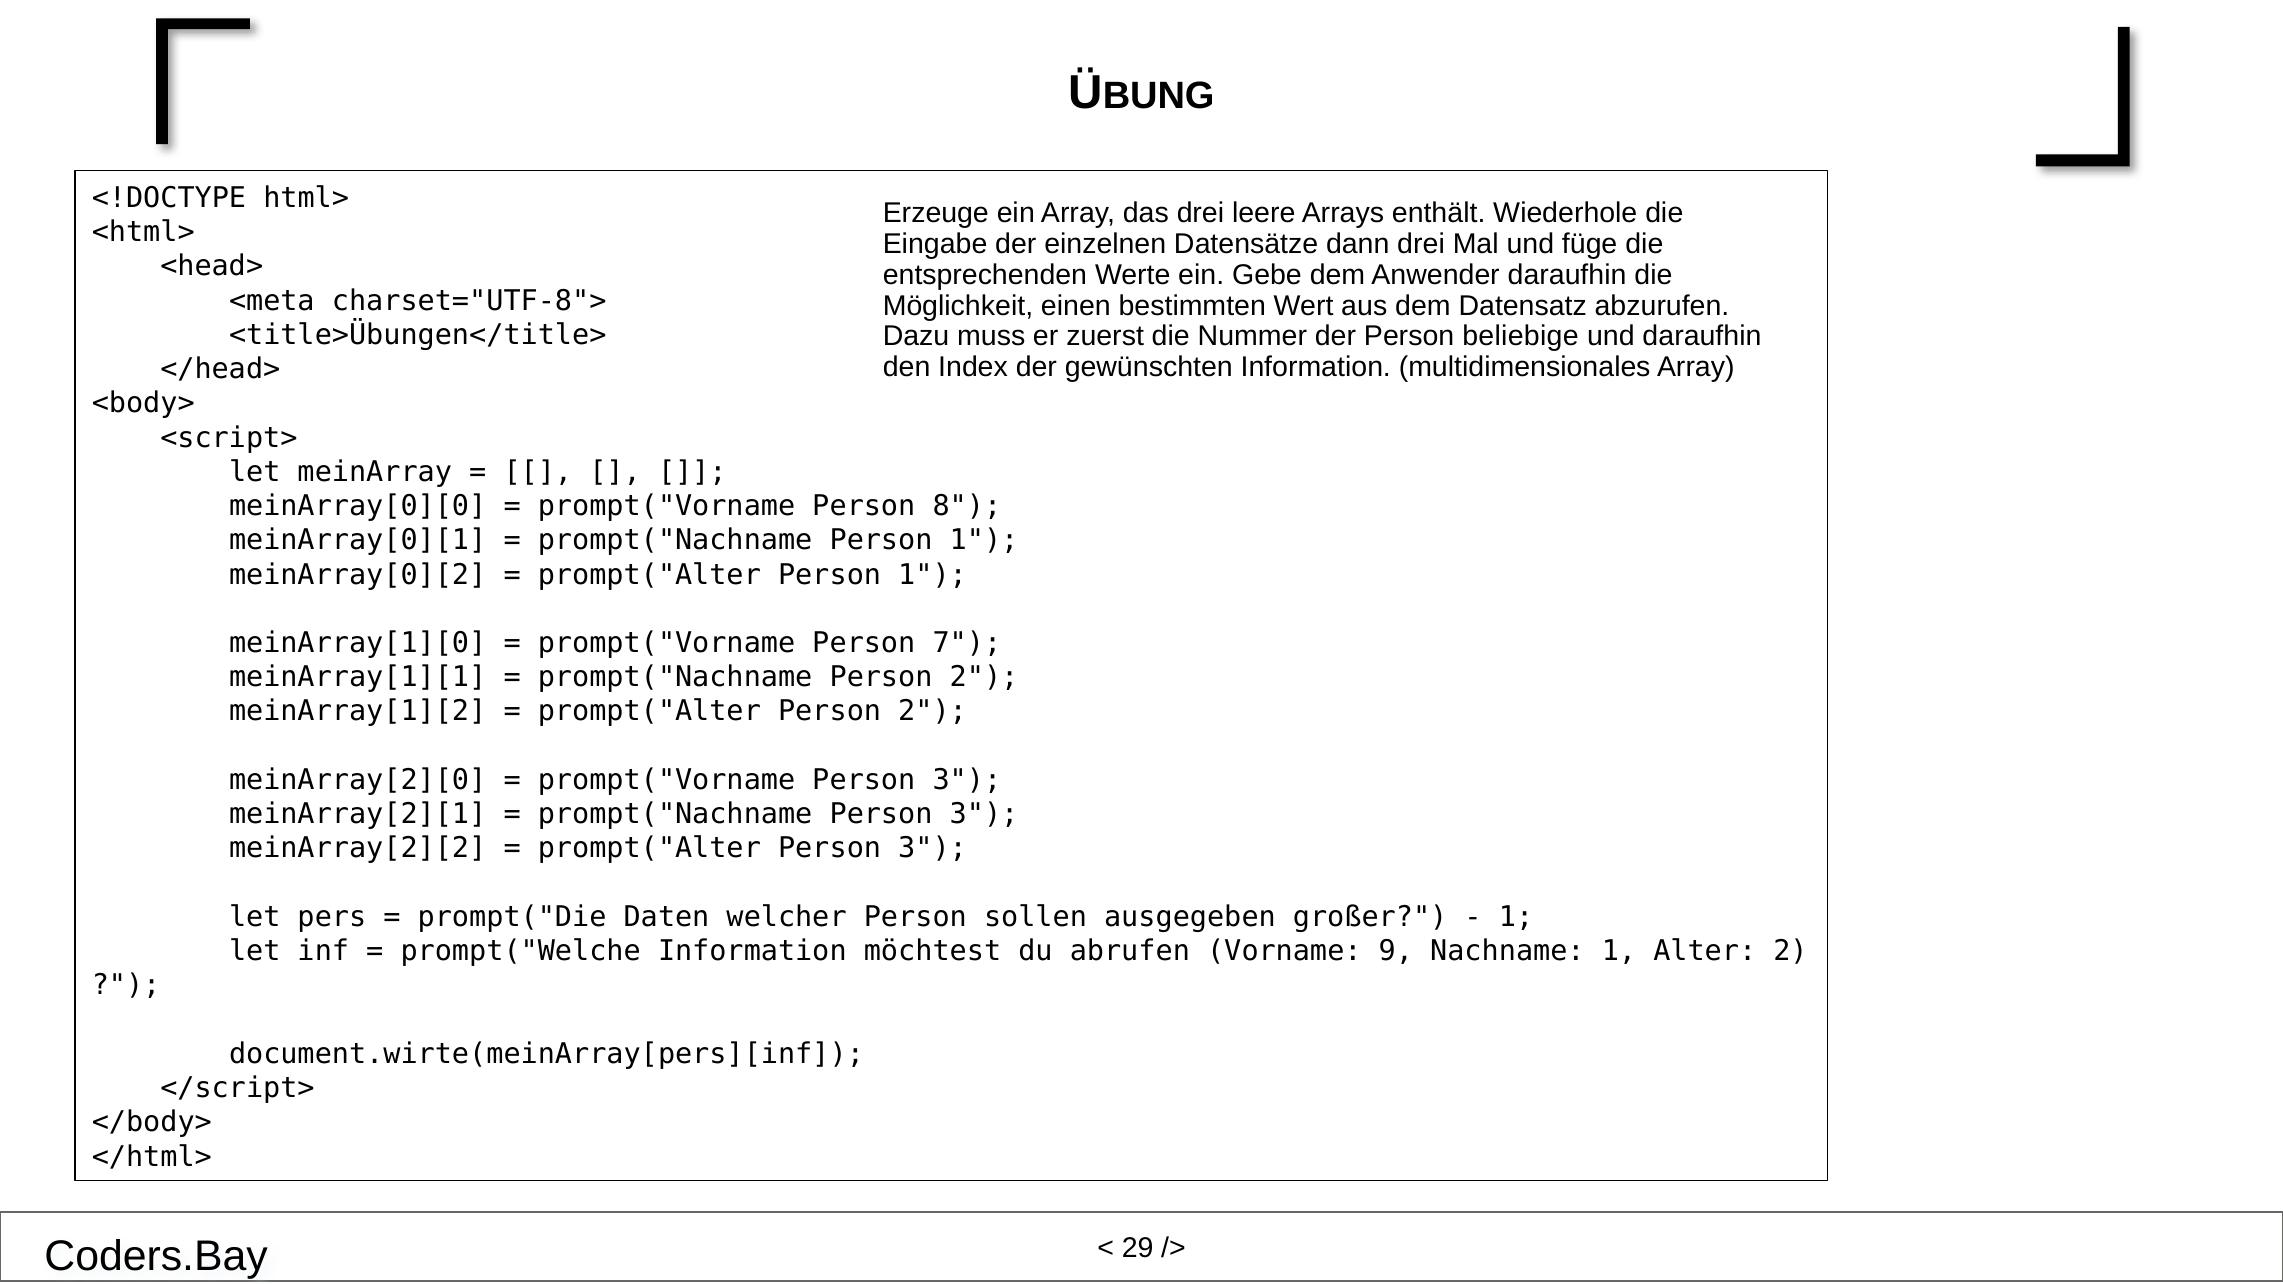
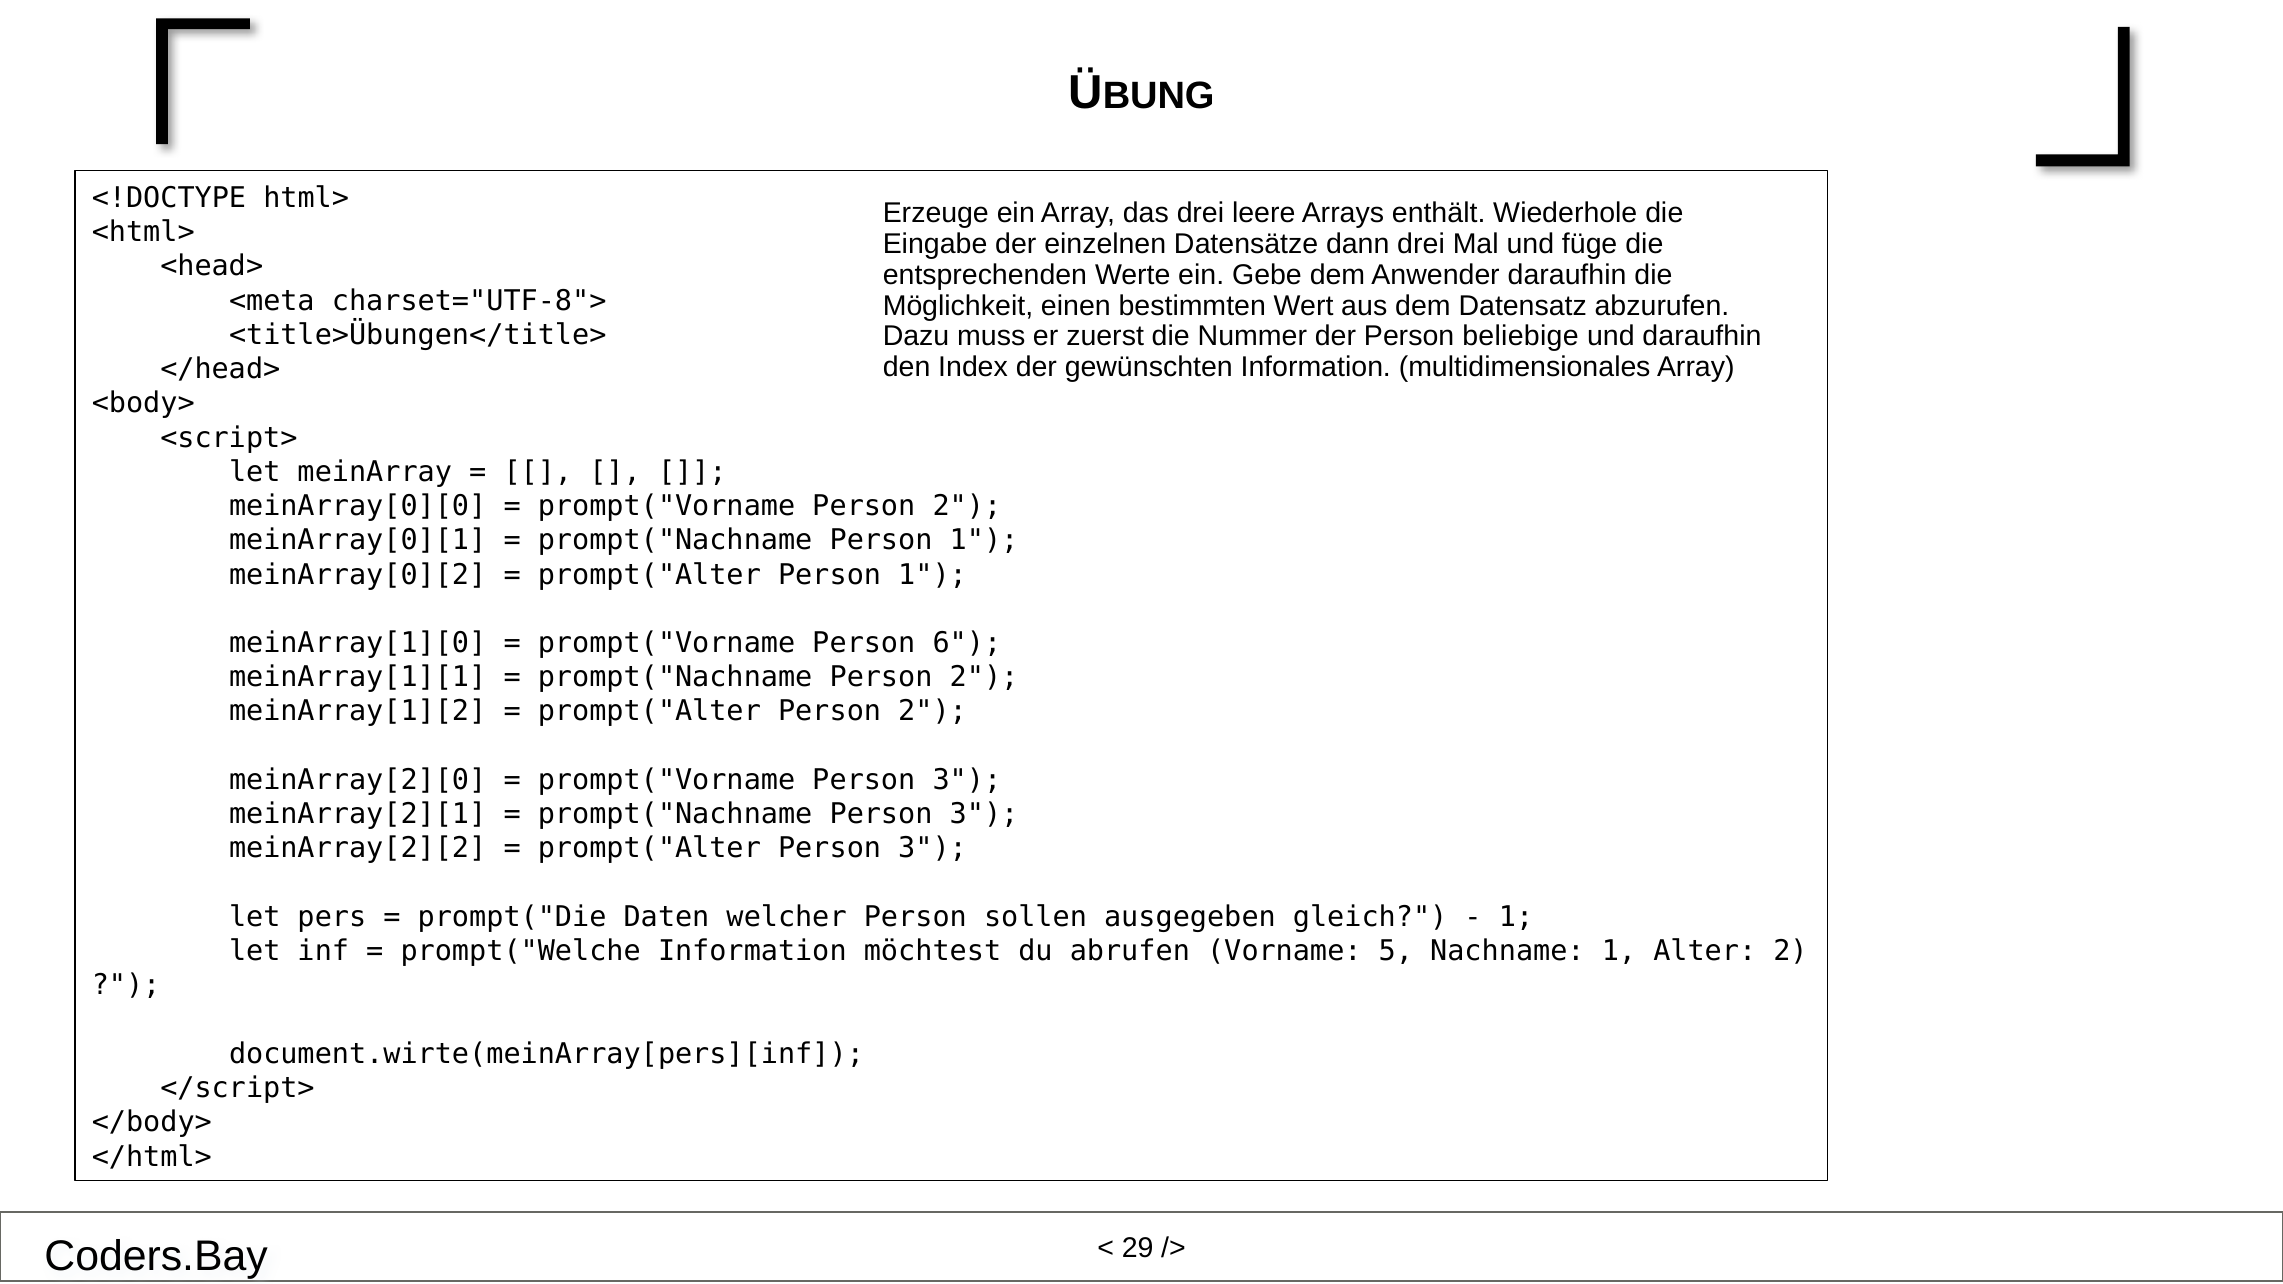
prompt("Vorname Person 8: 8 -> 2 (967, 506)
7: 7 -> 6 (967, 643)
großer: großer -> gleich (1370, 917)
9: 9 -> 5 (1396, 951)
